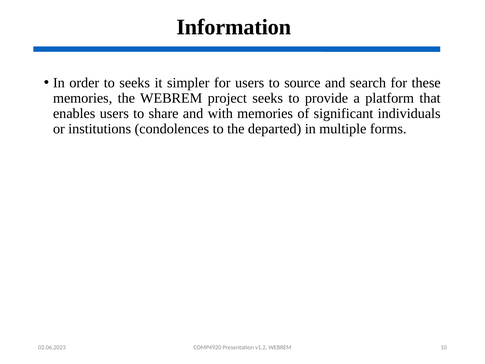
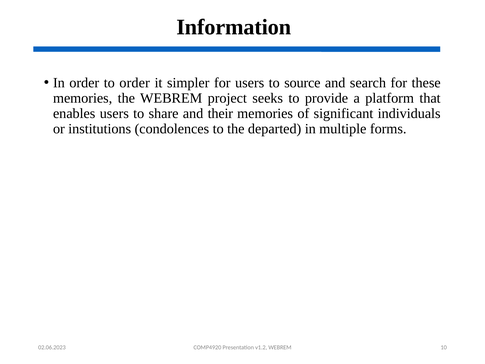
to seeks: seeks -> order (135, 83)
with: with -> their (220, 113)
